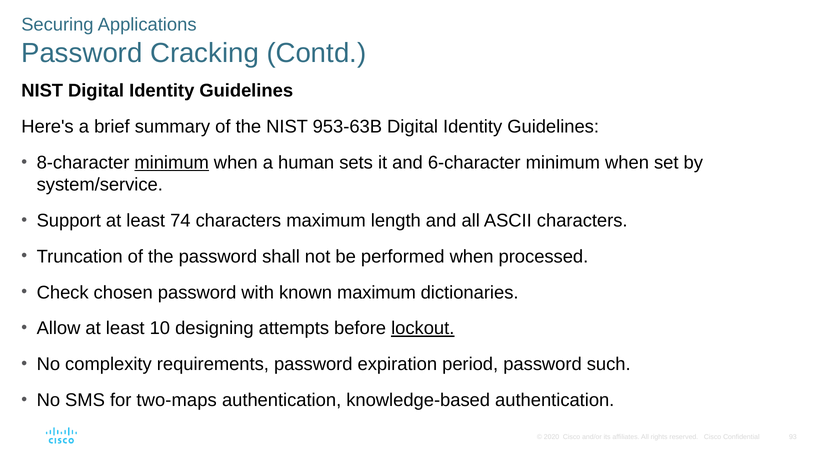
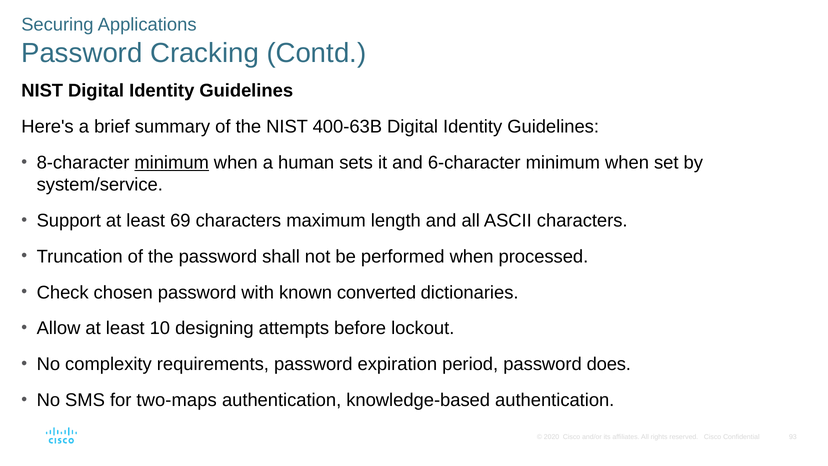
953-63B: 953-63B -> 400-63B (347, 127)
74: 74 -> 69 (180, 221)
known maximum: maximum -> converted (376, 292)
lockout underline: present -> none (423, 328)
such: such -> does (609, 364)
